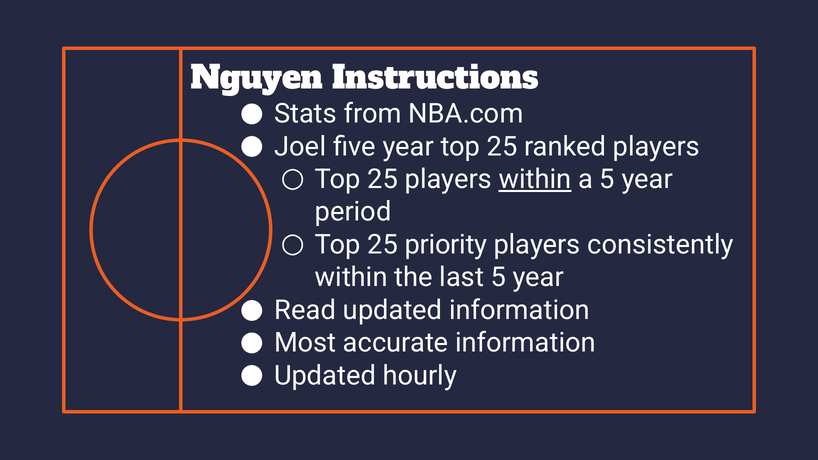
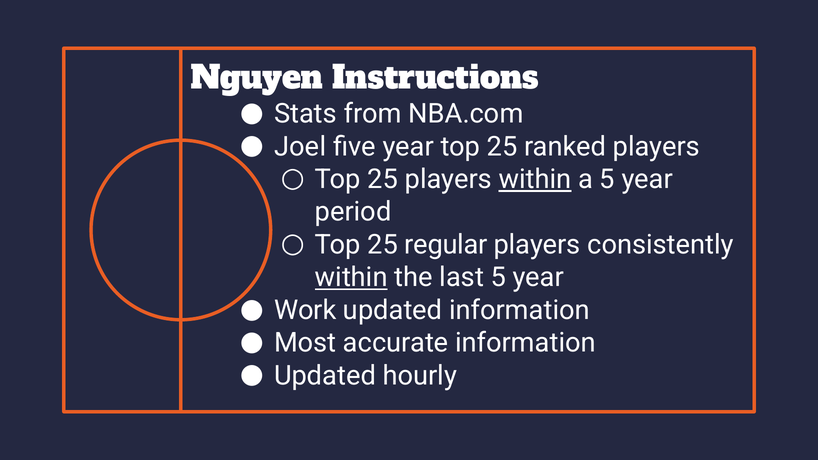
priority: priority -> regular (446, 245)
within underline: none -> present (351, 277)
Read: Read -> Work (305, 310)
